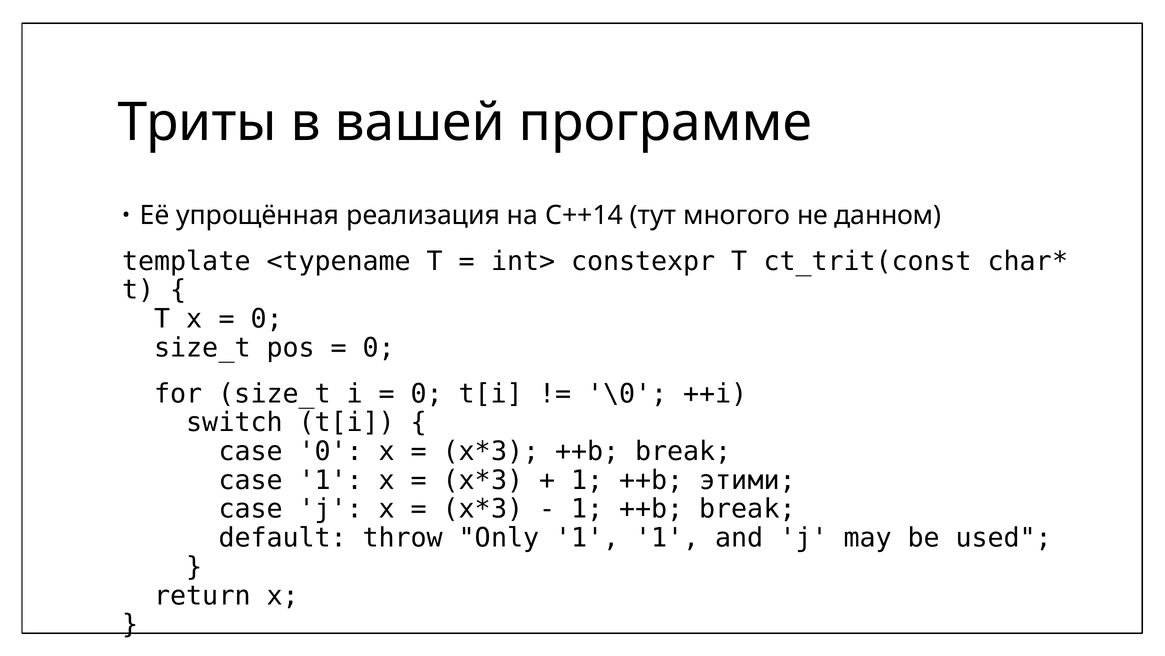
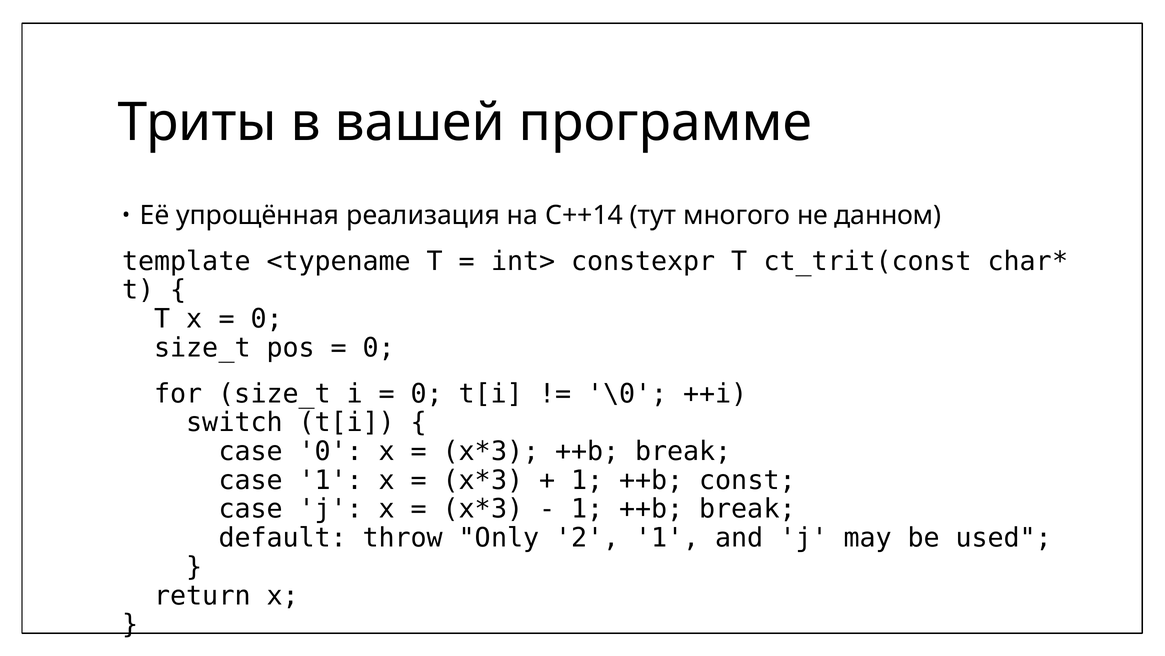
этими: этими -> const (748, 480)
Only 1: 1 -> 2 (587, 537)
